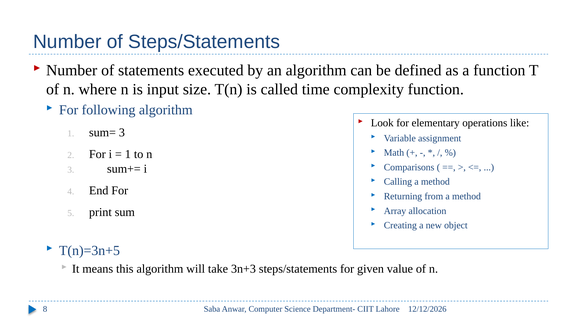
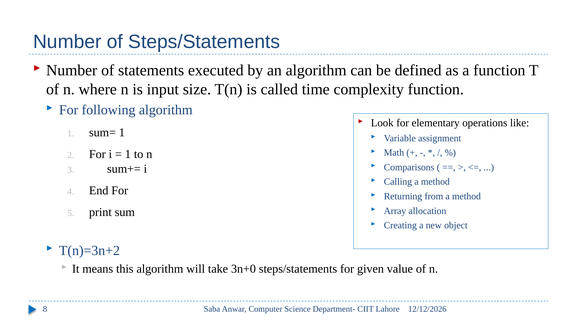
sum= 3: 3 -> 1 (122, 132)
T(n)=3n+5: T(n)=3n+5 -> T(n)=3n+2 (89, 250)
3n+3: 3n+3 -> 3n+0 (243, 269)
